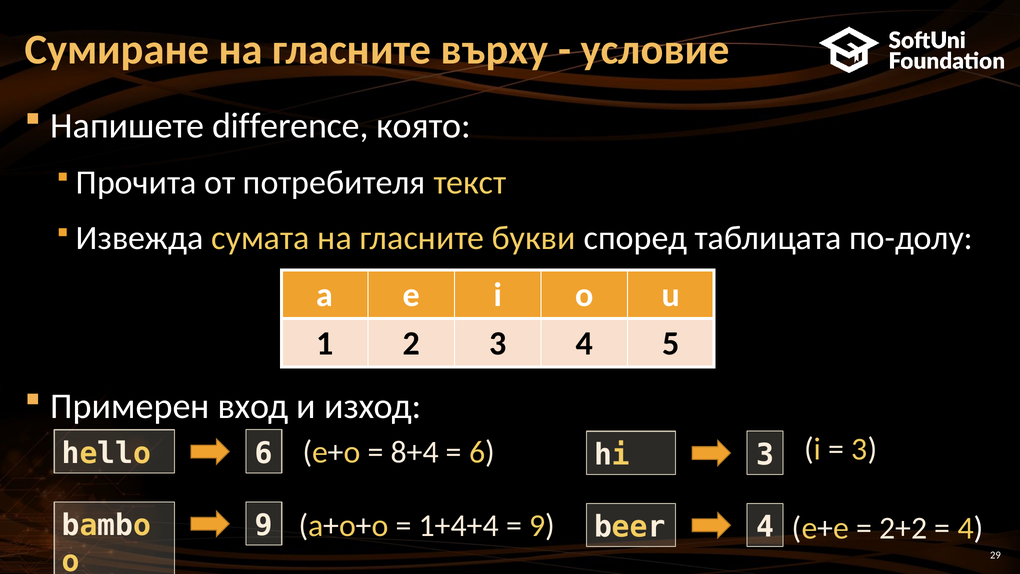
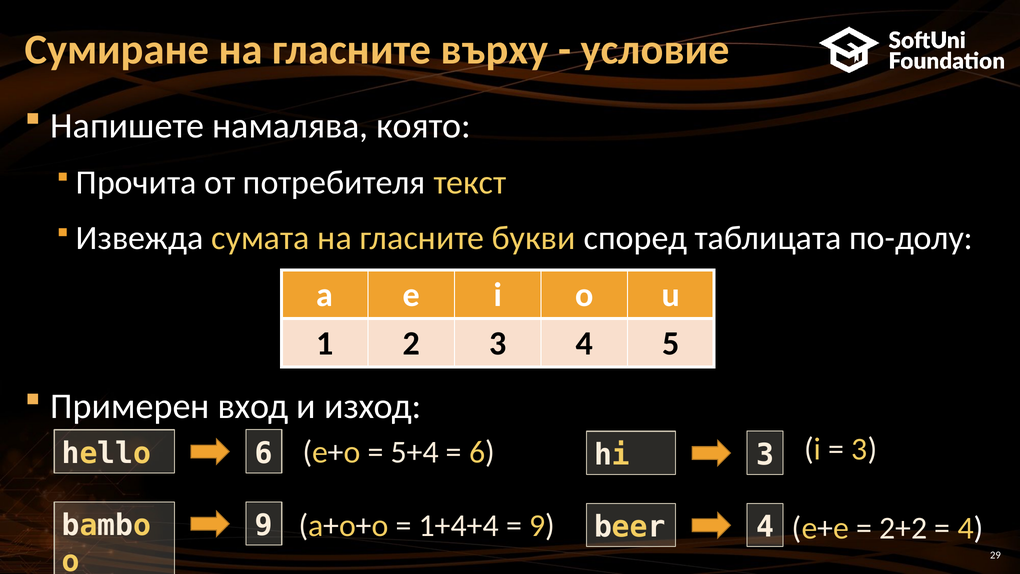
difference: difference -> намалява (290, 126)
8+4: 8+4 -> 5+4 (415, 452)
